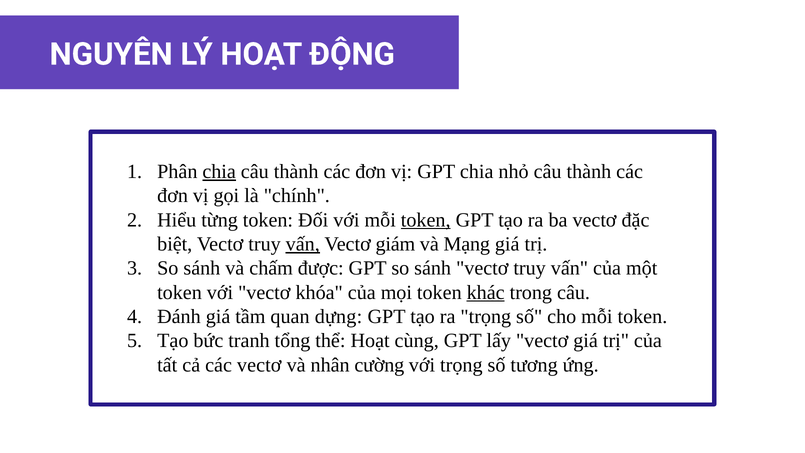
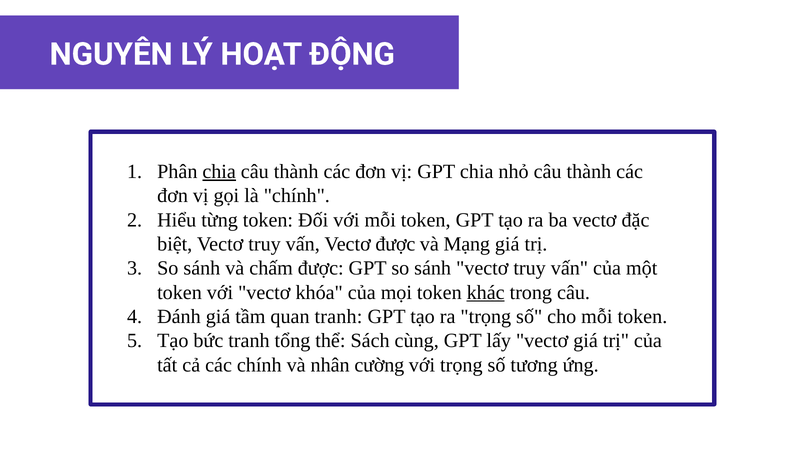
token underline: present -> none (426, 220)
vấn underline: present -> none (303, 244)
Vectơ giám: giám -> được (395, 244)
quan dựng: dựng -> tranh (338, 316)
thể Hoạt: Hoạt -> Sách (370, 341)
các vectơ: vectơ -> chính (259, 365)
